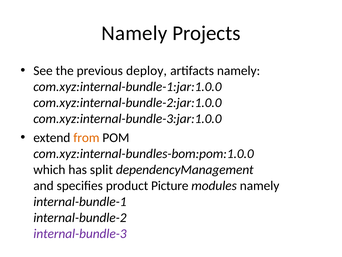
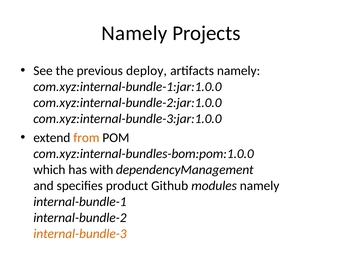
split: split -> with (101, 169)
Picture: Picture -> Github (170, 185)
internal-bundle-3 colour: purple -> orange (80, 233)
